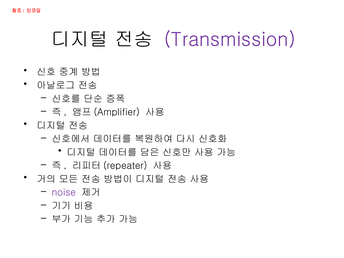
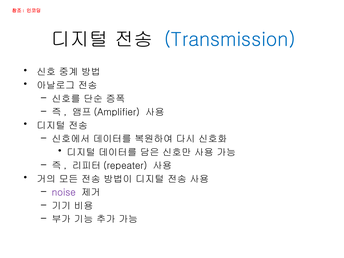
Transmission colour: purple -> blue (230, 40)
